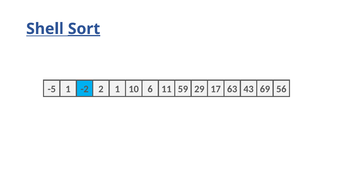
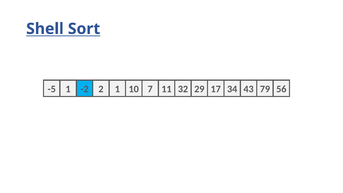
Sort underline: present -> none (84, 29)
6: 6 -> 7 (150, 89)
59: 59 -> 32 (183, 89)
63: 63 -> 34 (232, 89)
69: 69 -> 79 (265, 89)
